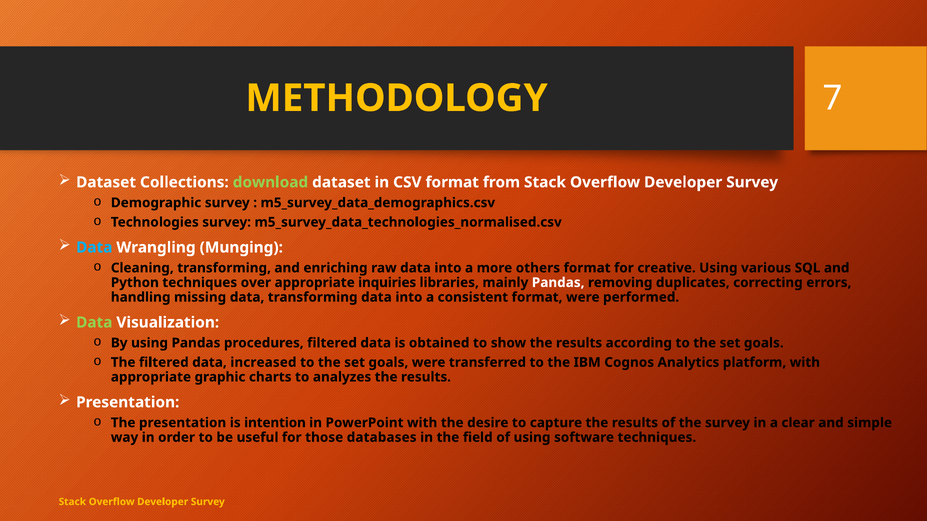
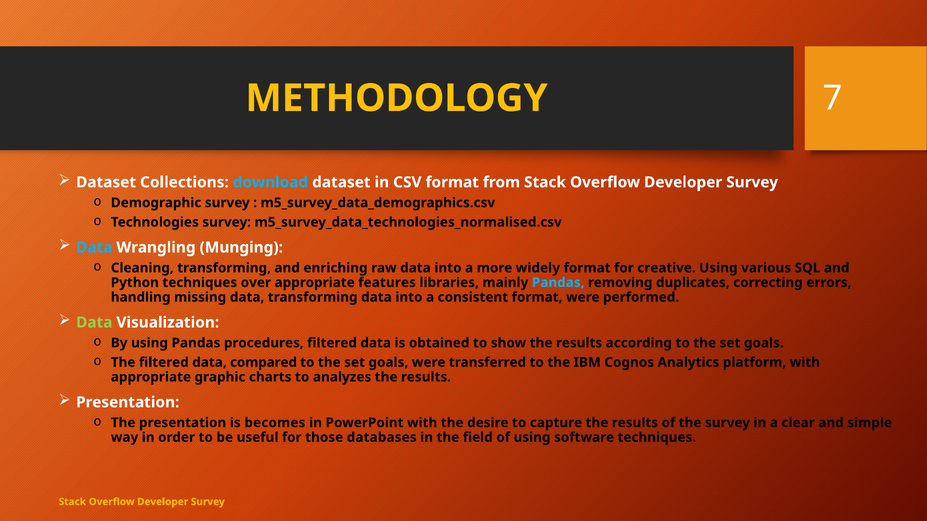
download colour: light green -> light blue (270, 182)
others: others -> widely (538, 268)
inquiries: inquiries -> features (387, 283)
Pandas colour: white -> light blue (558, 283)
increased: increased -> compared (263, 363)
intention: intention -> becomes (275, 423)
